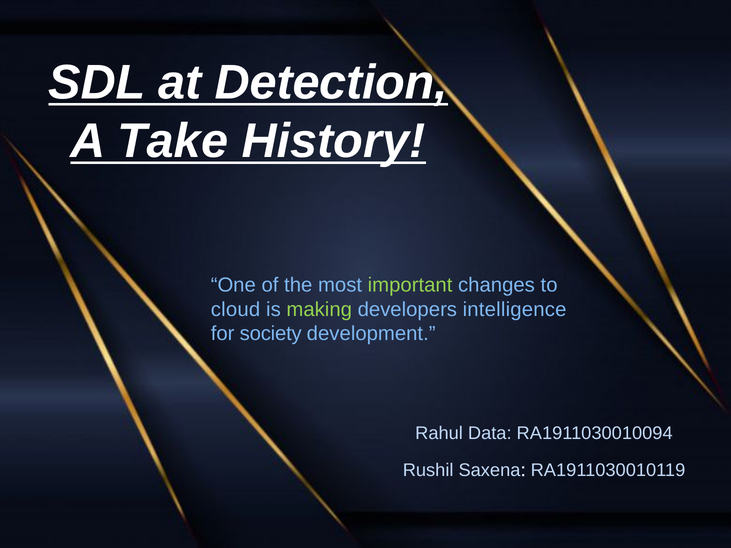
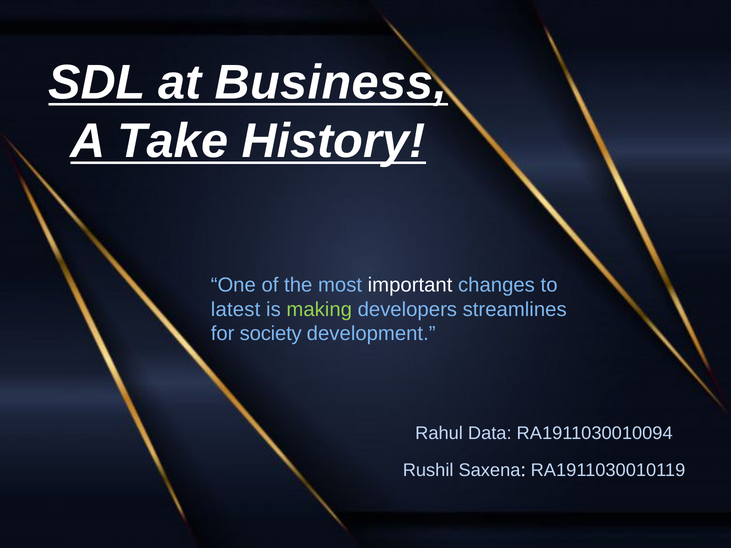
Detection: Detection -> Business (331, 83)
important colour: light green -> white (410, 285)
cloud: cloud -> latest (236, 310)
intelligence: intelligence -> streamlines (515, 310)
